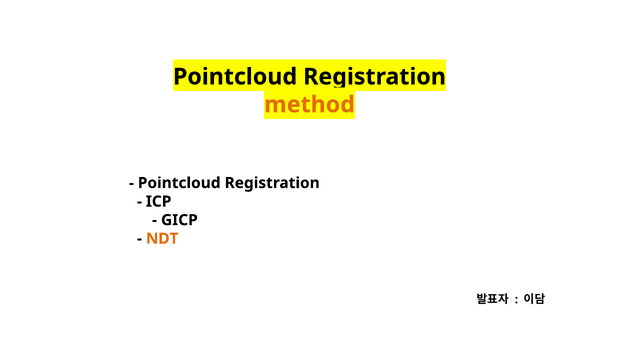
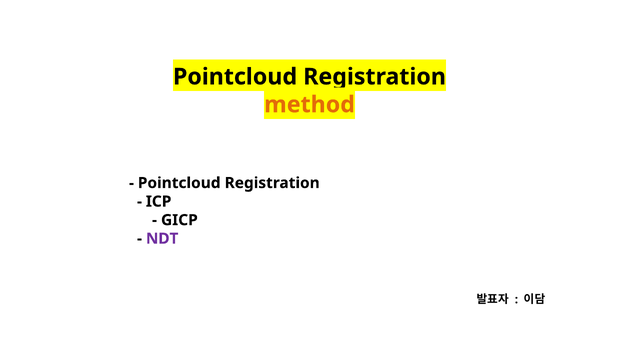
NDT colour: orange -> purple (162, 239)
